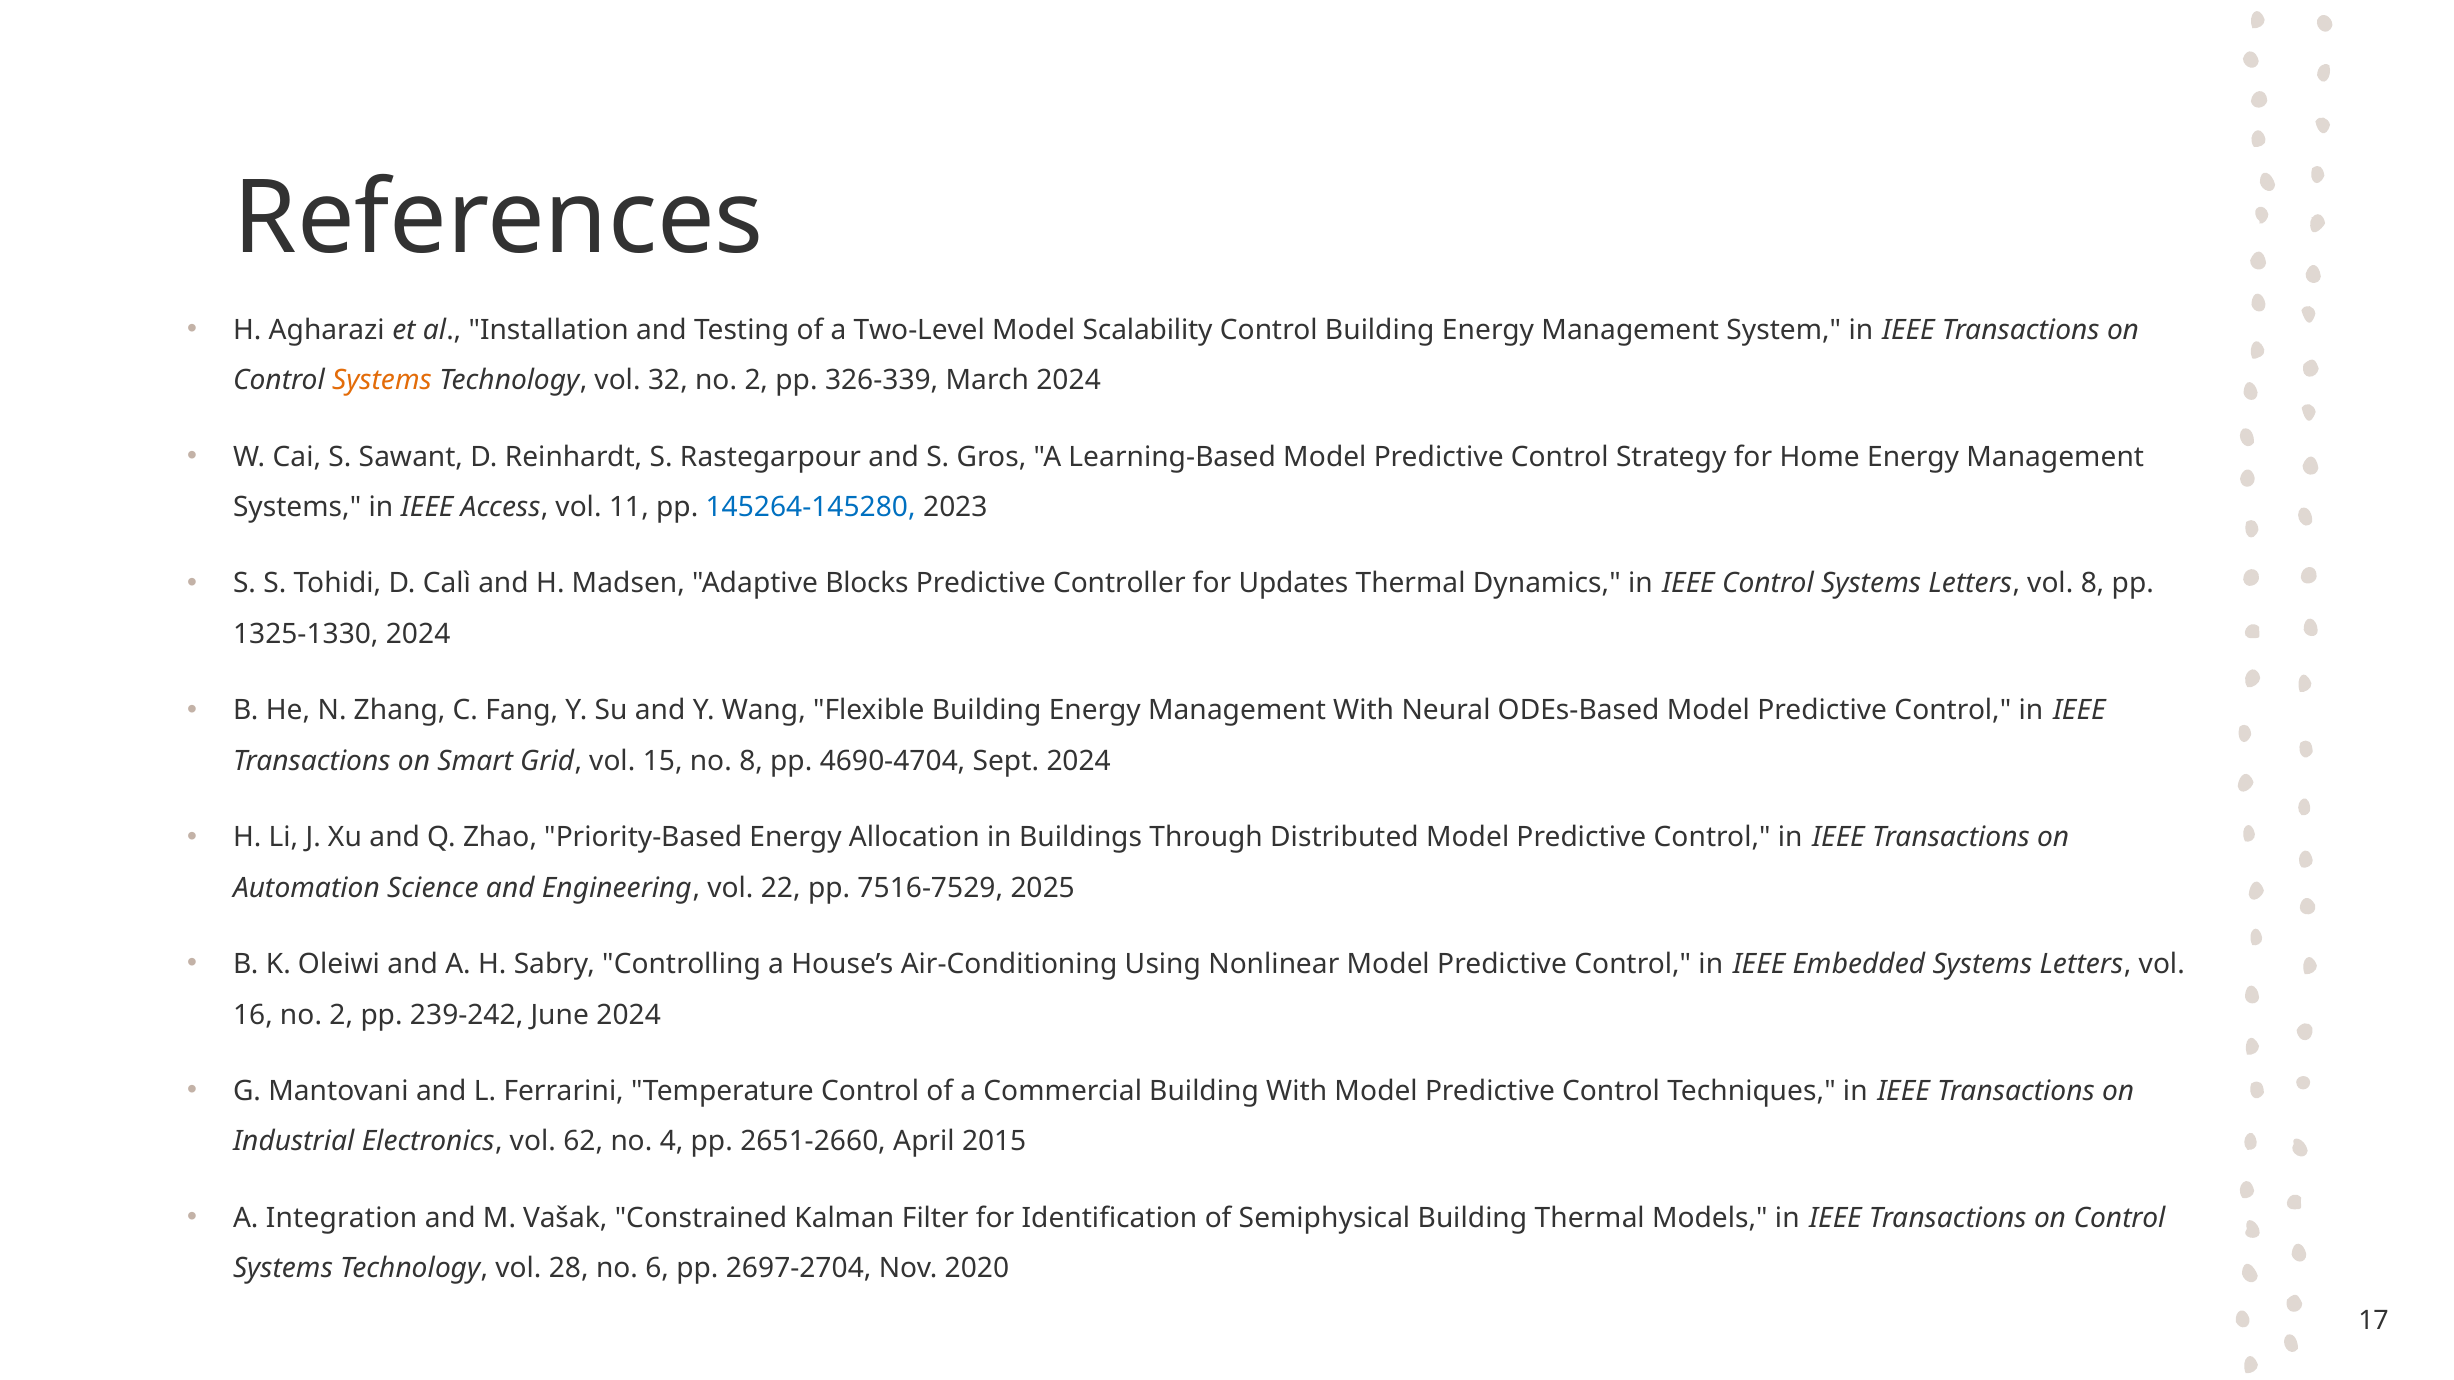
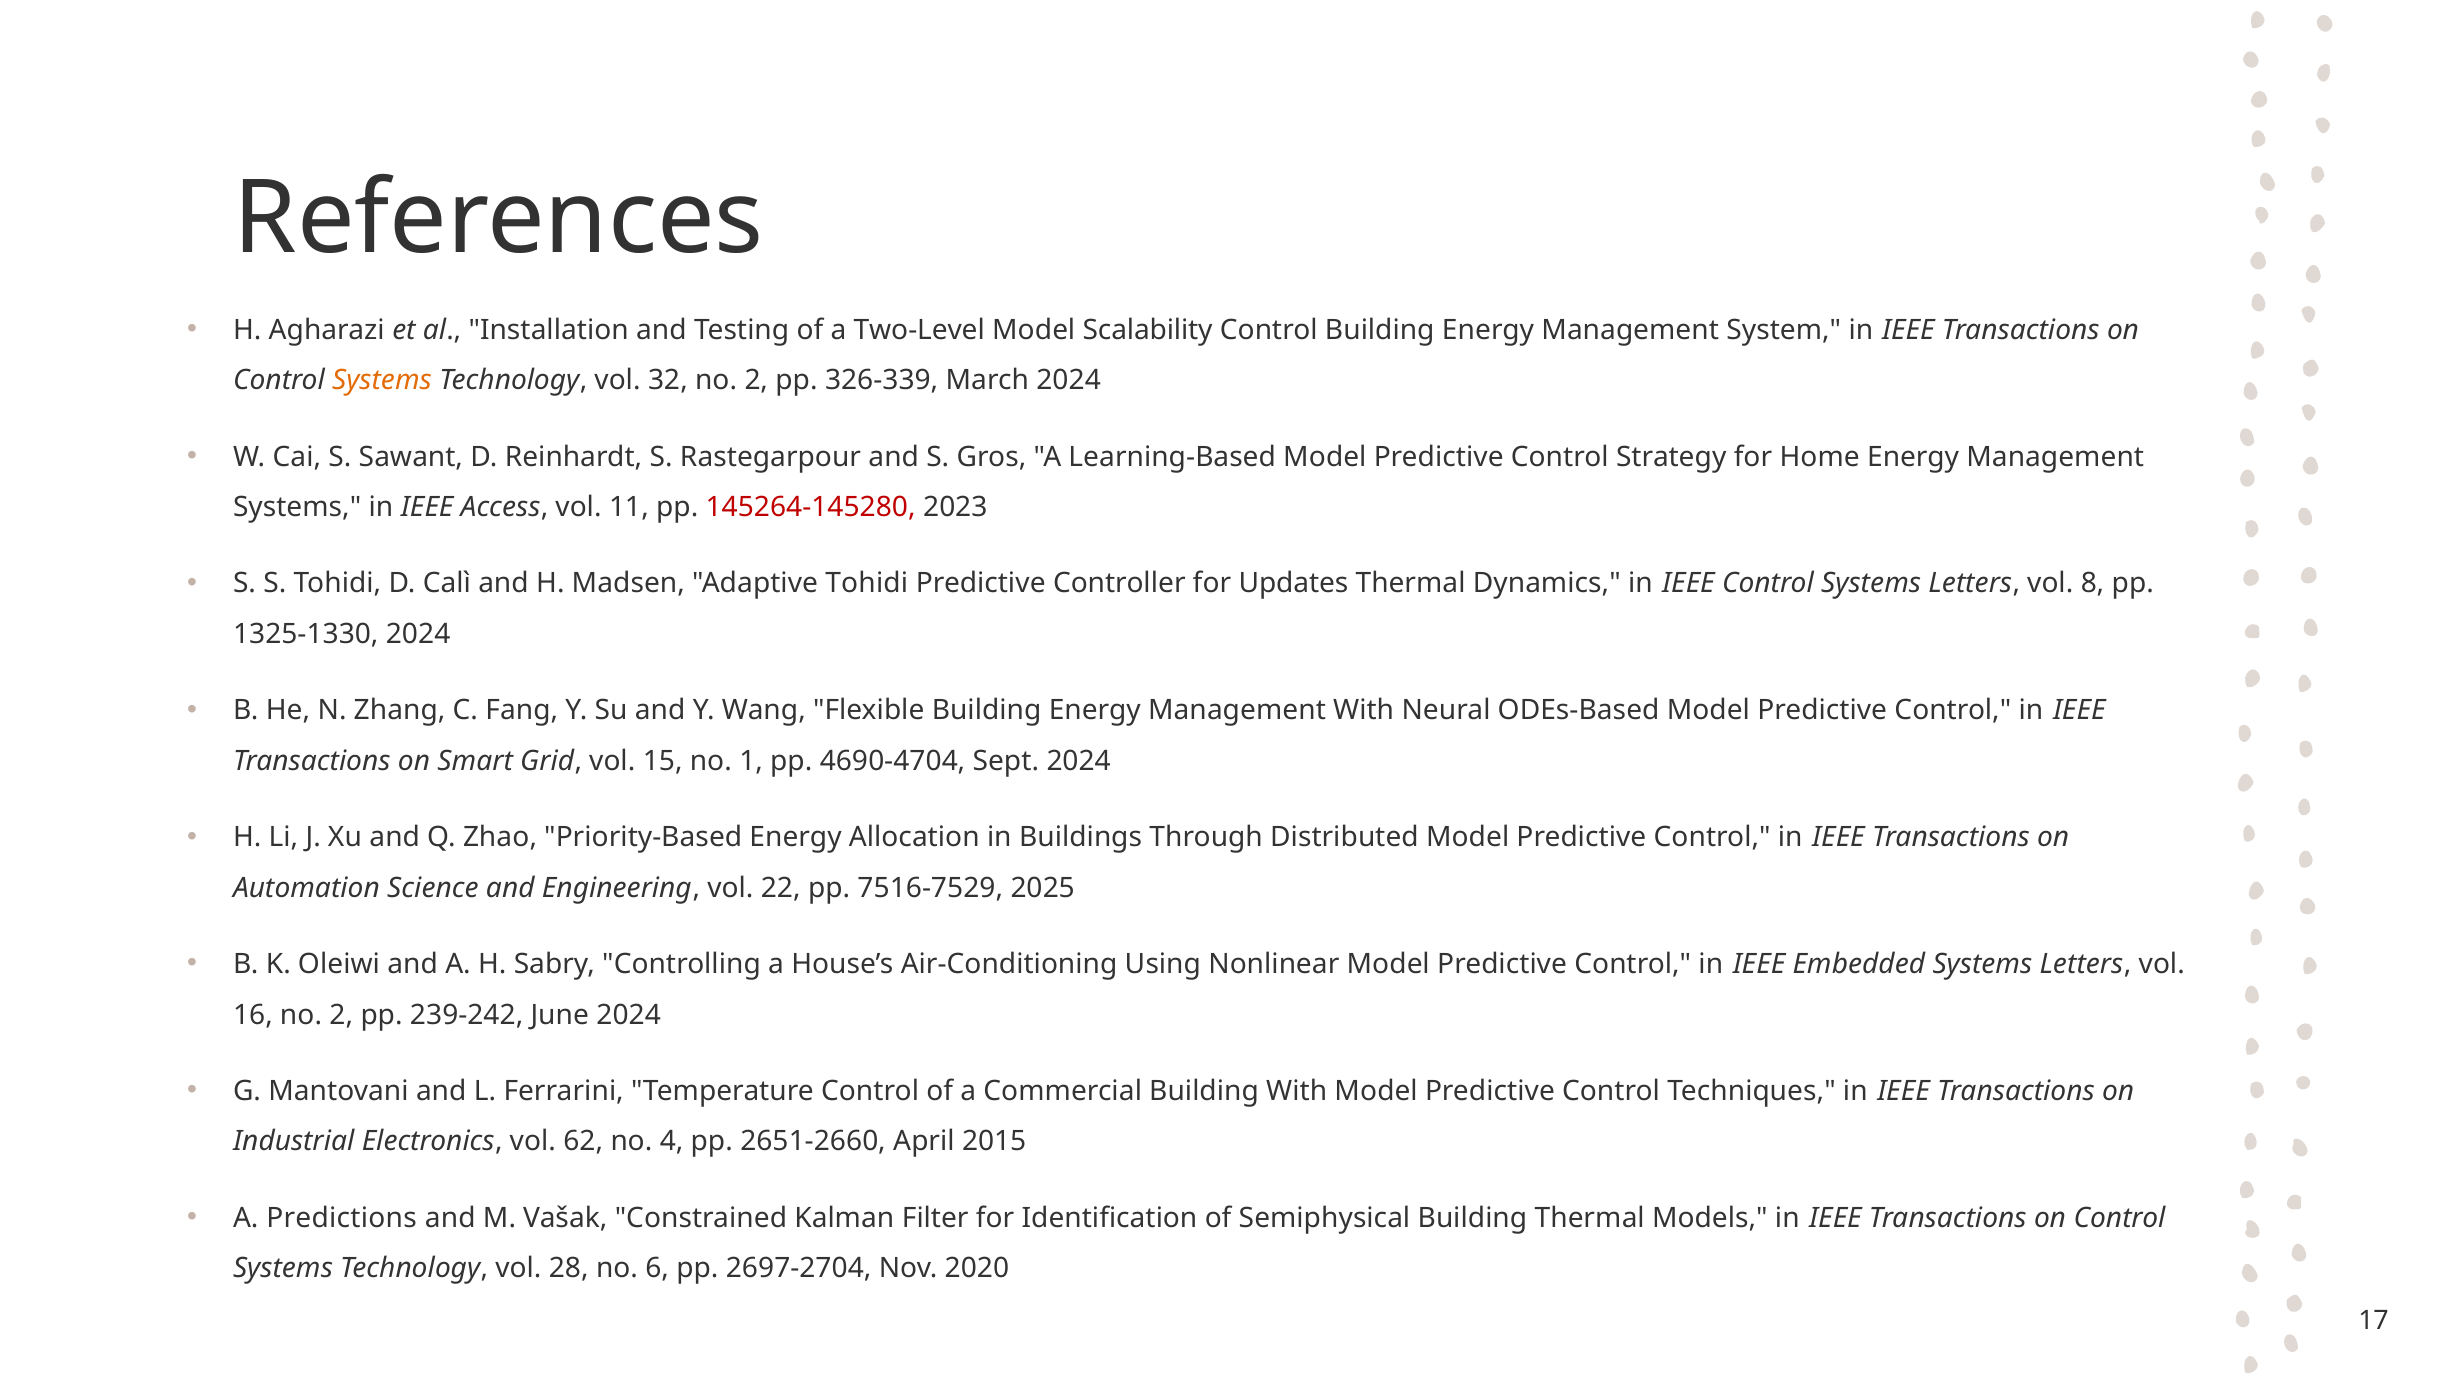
145264-145280 colour: blue -> red (811, 508)
Adaptive Blocks: Blocks -> Tohidi (867, 584)
no 8: 8 -> 1 (751, 761)
Integration: Integration -> Predictions (342, 1218)
